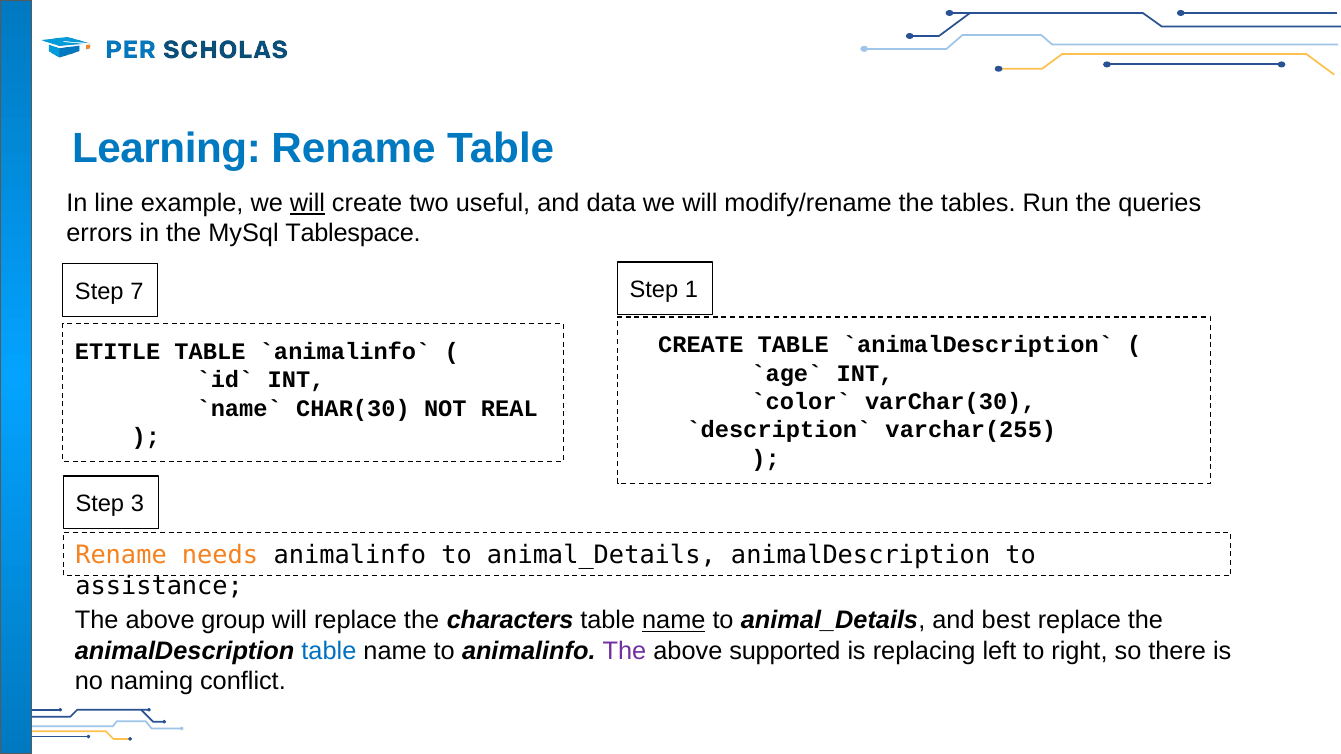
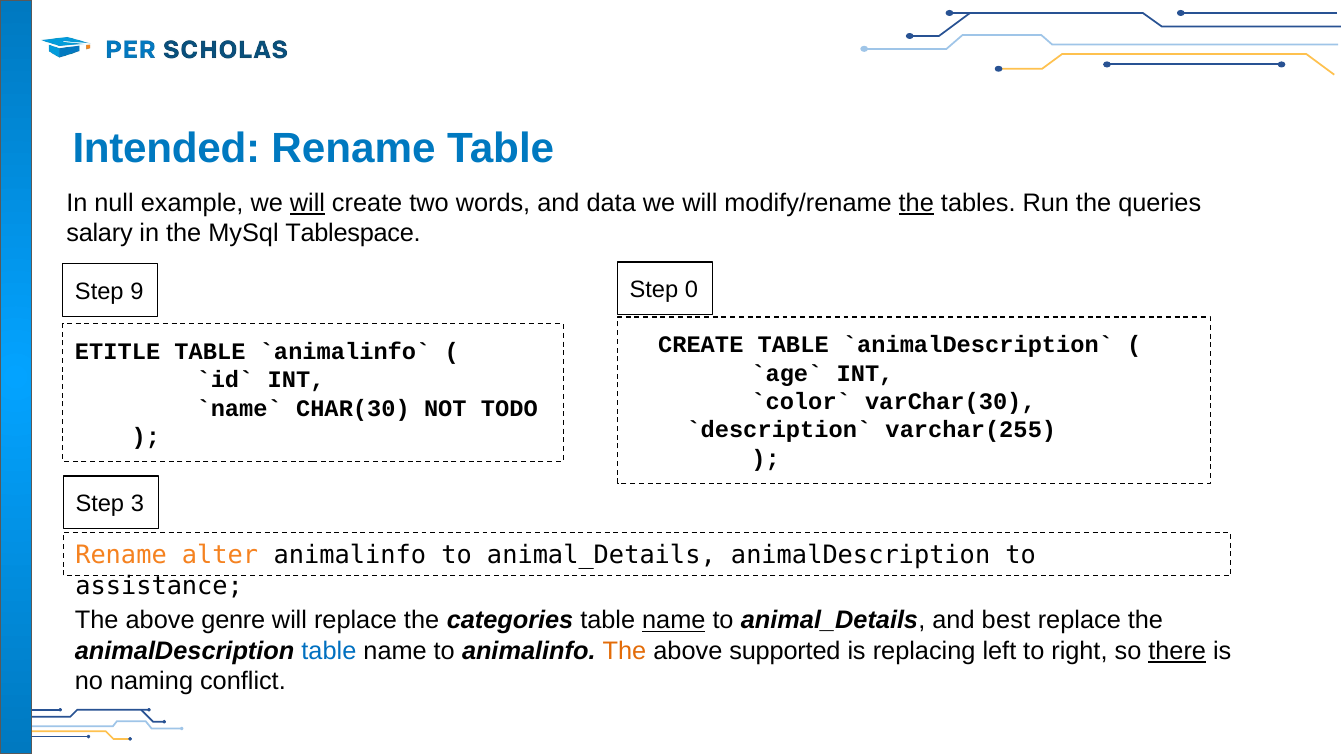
Learning: Learning -> Intended (166, 149)
line: line -> null (114, 203)
useful: useful -> words (493, 203)
the underline: none -> present (916, 203)
errors: errors -> salary (100, 233)
7: 7 -> 9 (137, 292)
1: 1 -> 0 (691, 290)
REAL: REAL -> TODO (509, 408)
needs: needs -> alter (220, 556)
group: group -> genre (233, 621)
characters: characters -> categories (510, 621)
The colour: purple -> orange (625, 651)
there underline: none -> present (1177, 651)
